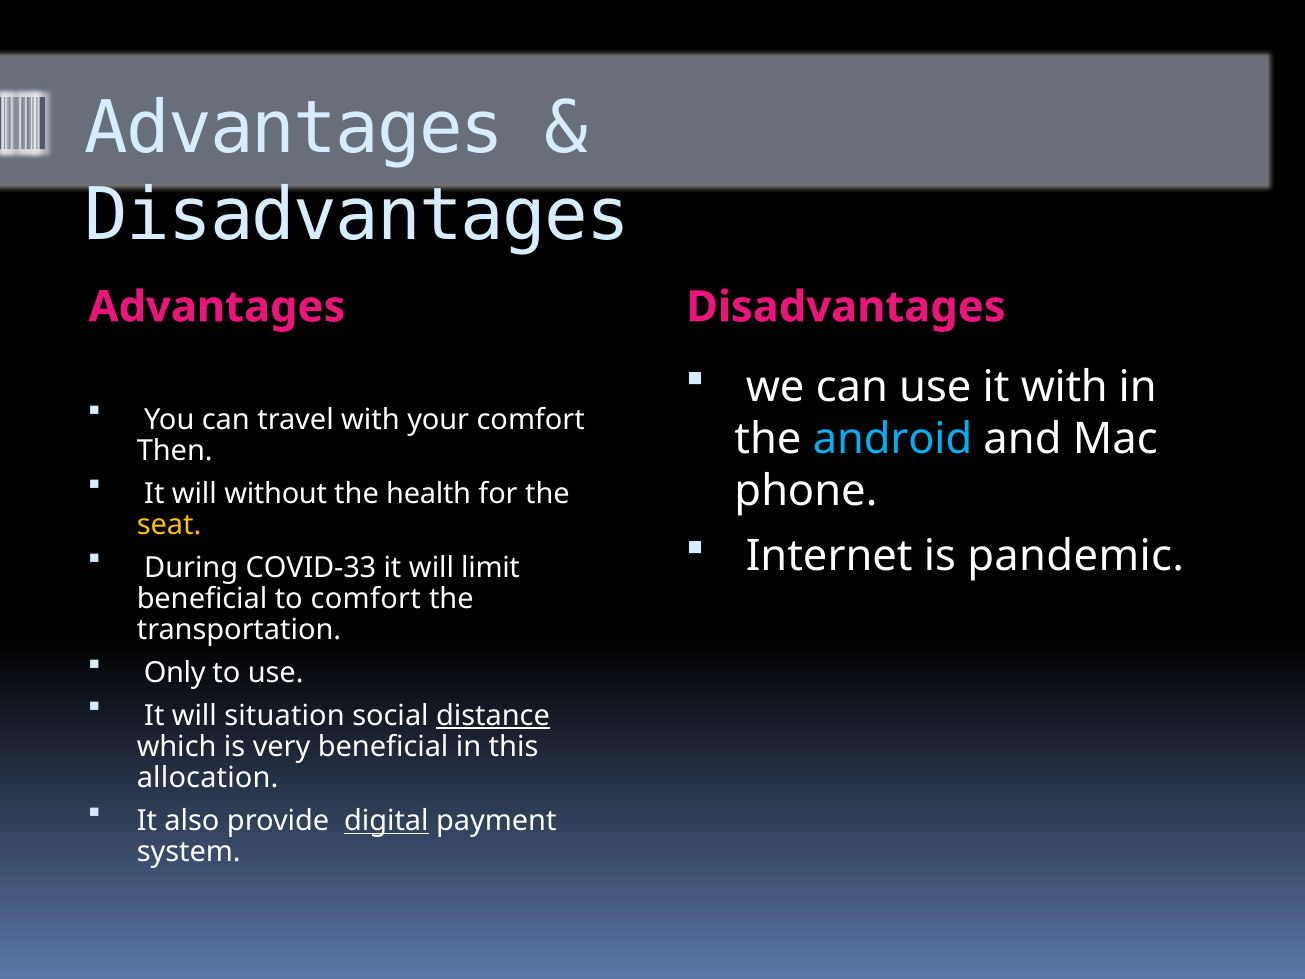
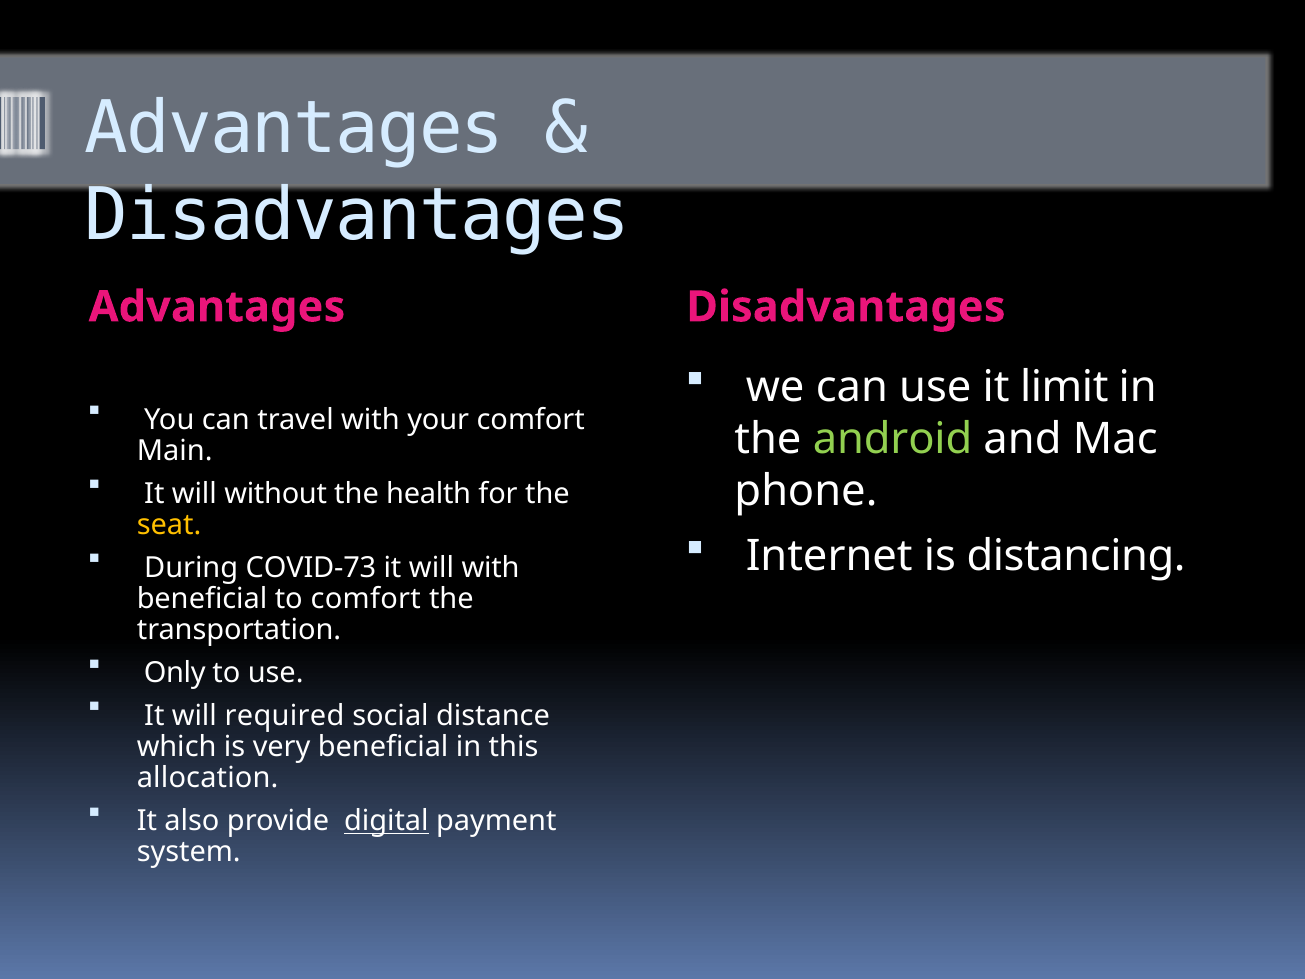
it with: with -> limit (1064, 387)
android colour: light blue -> light green (893, 439)
Then: Then -> Main (175, 451)
pandemic: pandemic -> distancing (1076, 556)
COVID-33: COVID-33 -> COVID-73 (311, 567)
will limit: limit -> with (491, 567)
situation: situation -> required (284, 715)
distance underline: present -> none (493, 715)
